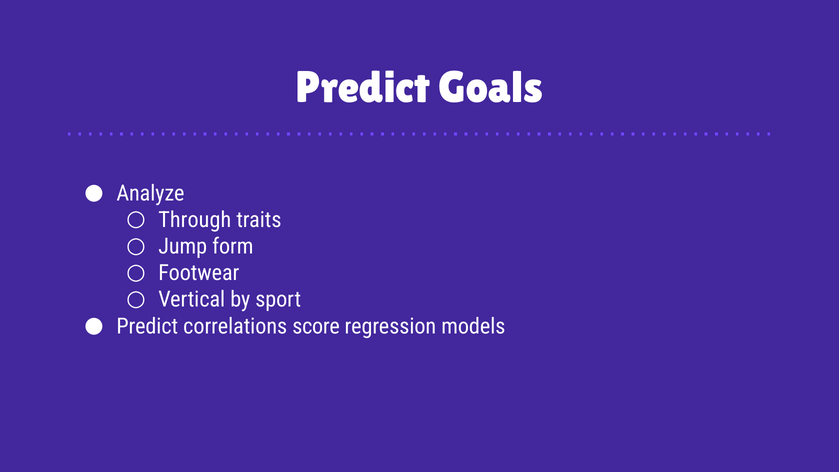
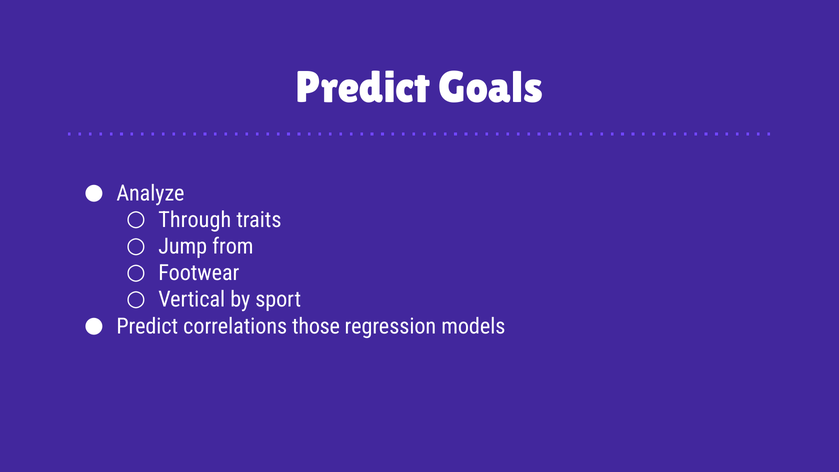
form: form -> from (233, 247)
score: score -> those (316, 326)
